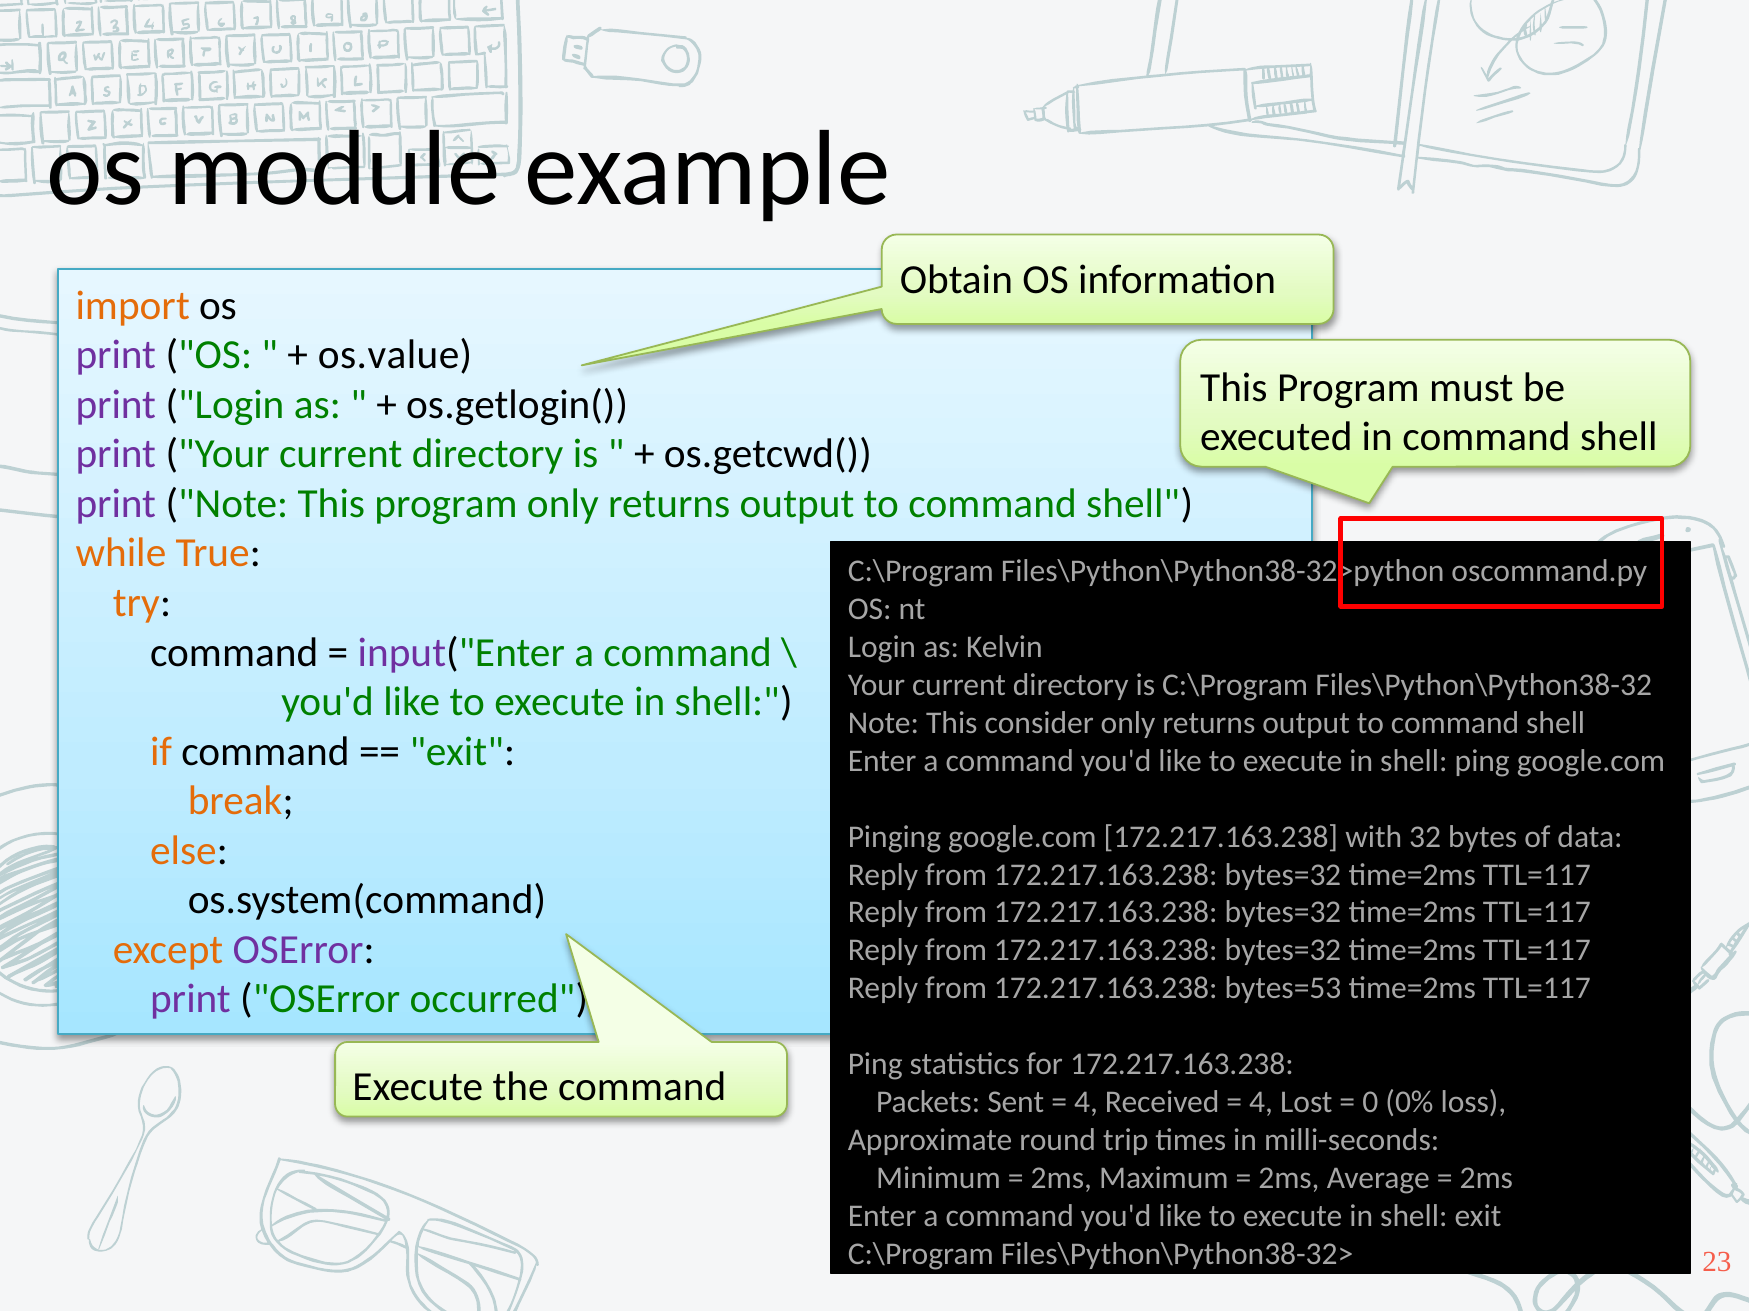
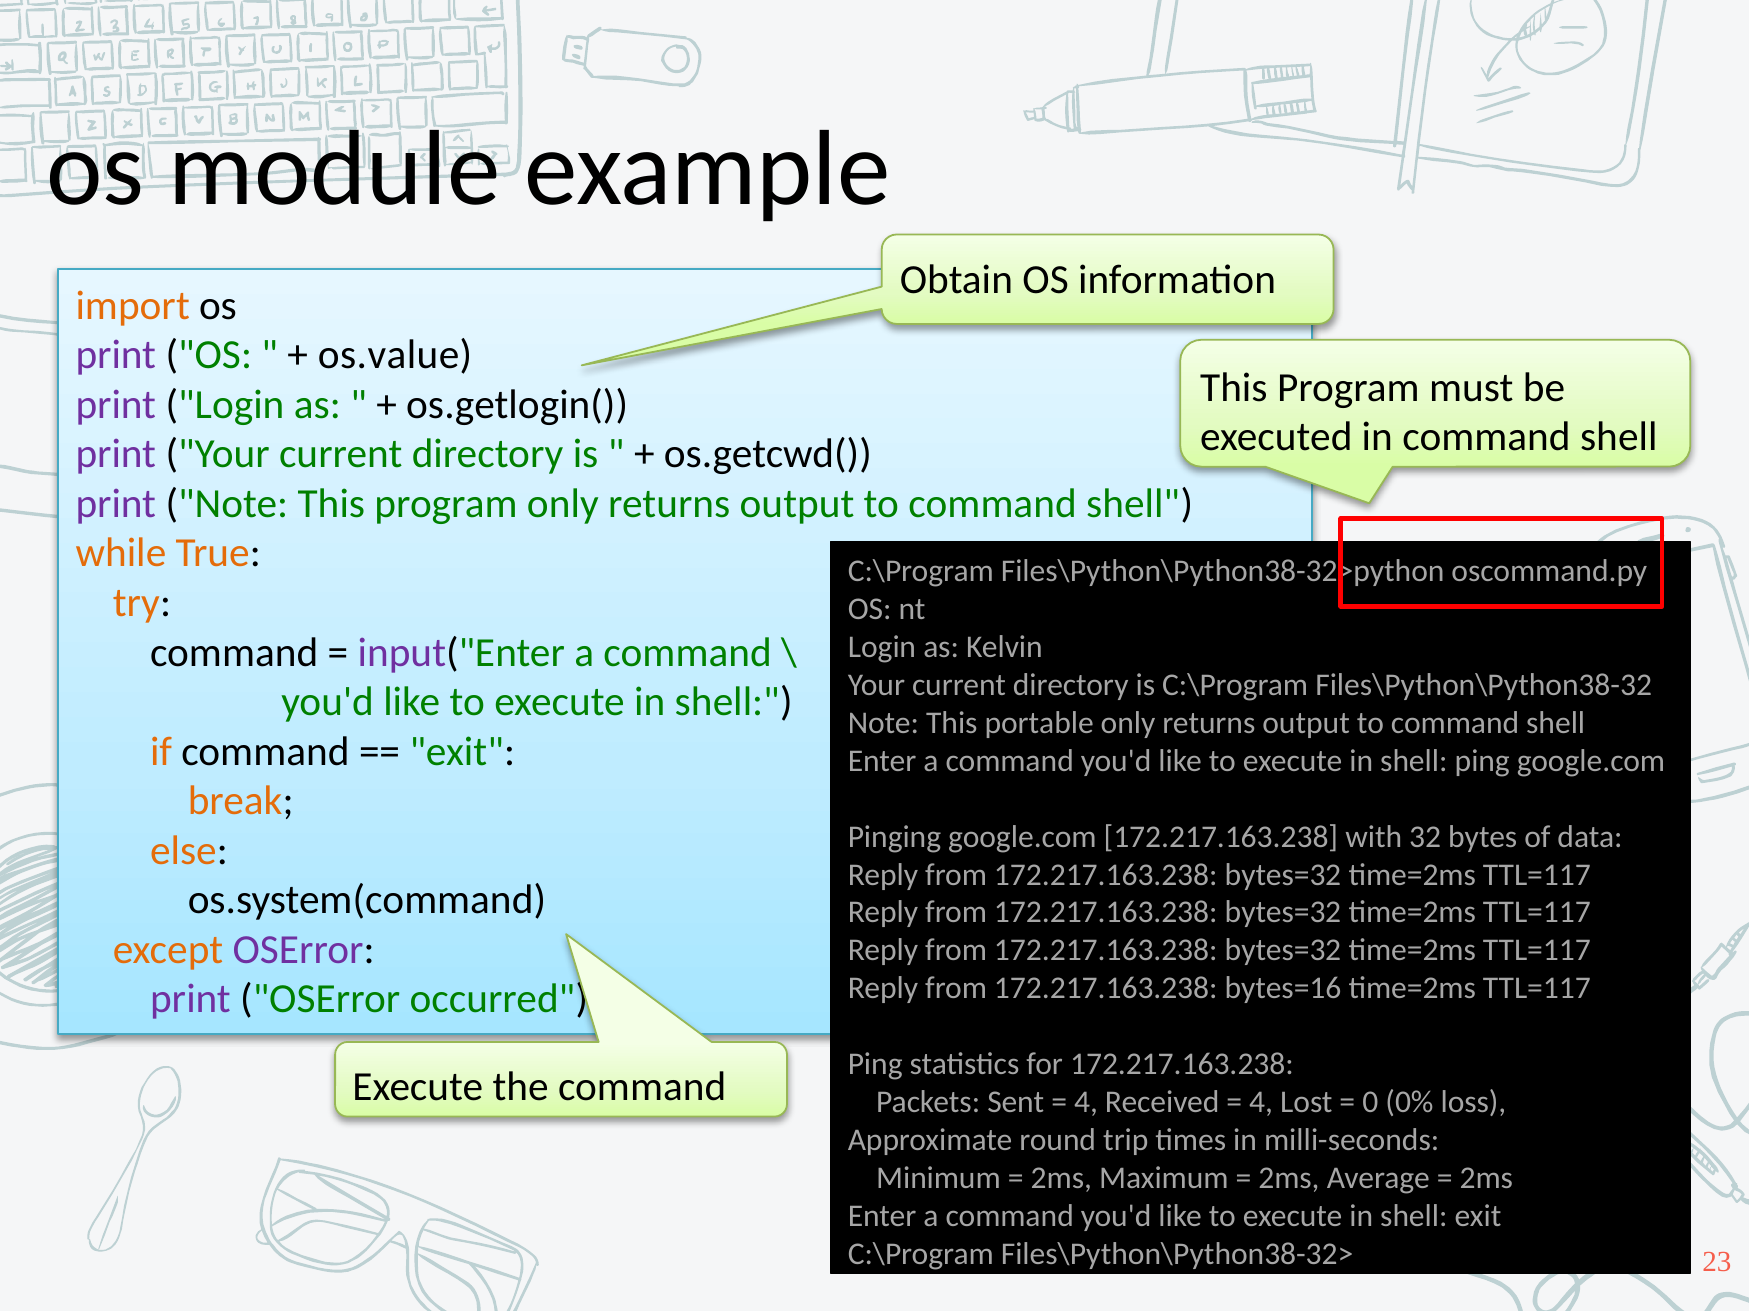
consider: consider -> portable (1039, 723)
bytes=53: bytes=53 -> bytes=16 (1283, 989)
